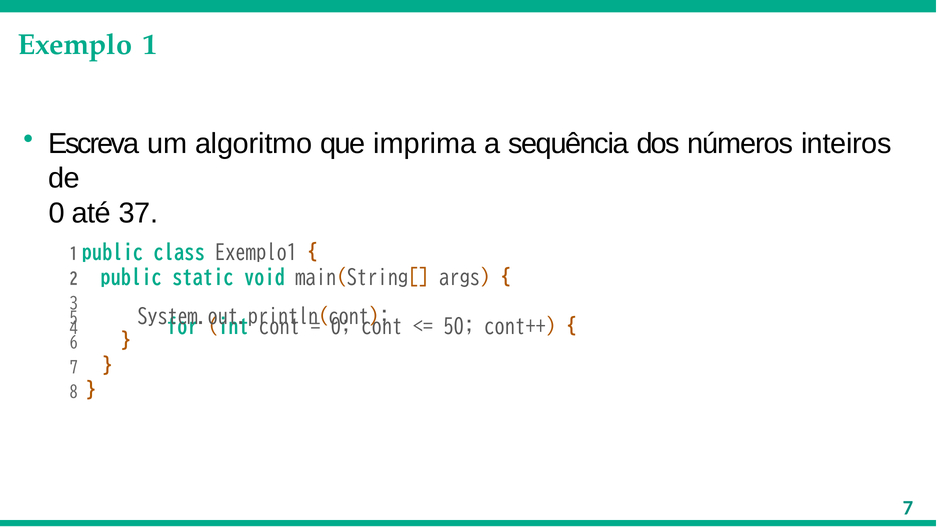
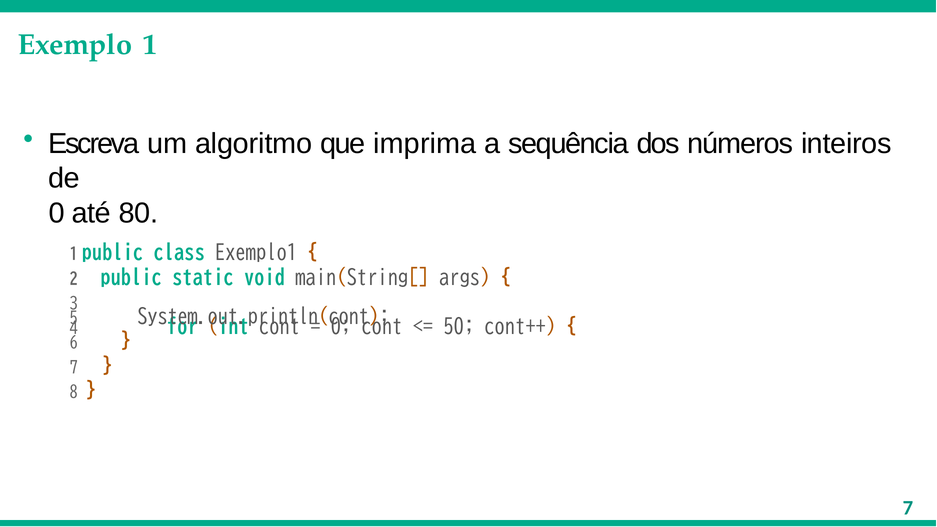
37: 37 -> 80 (138, 213)
